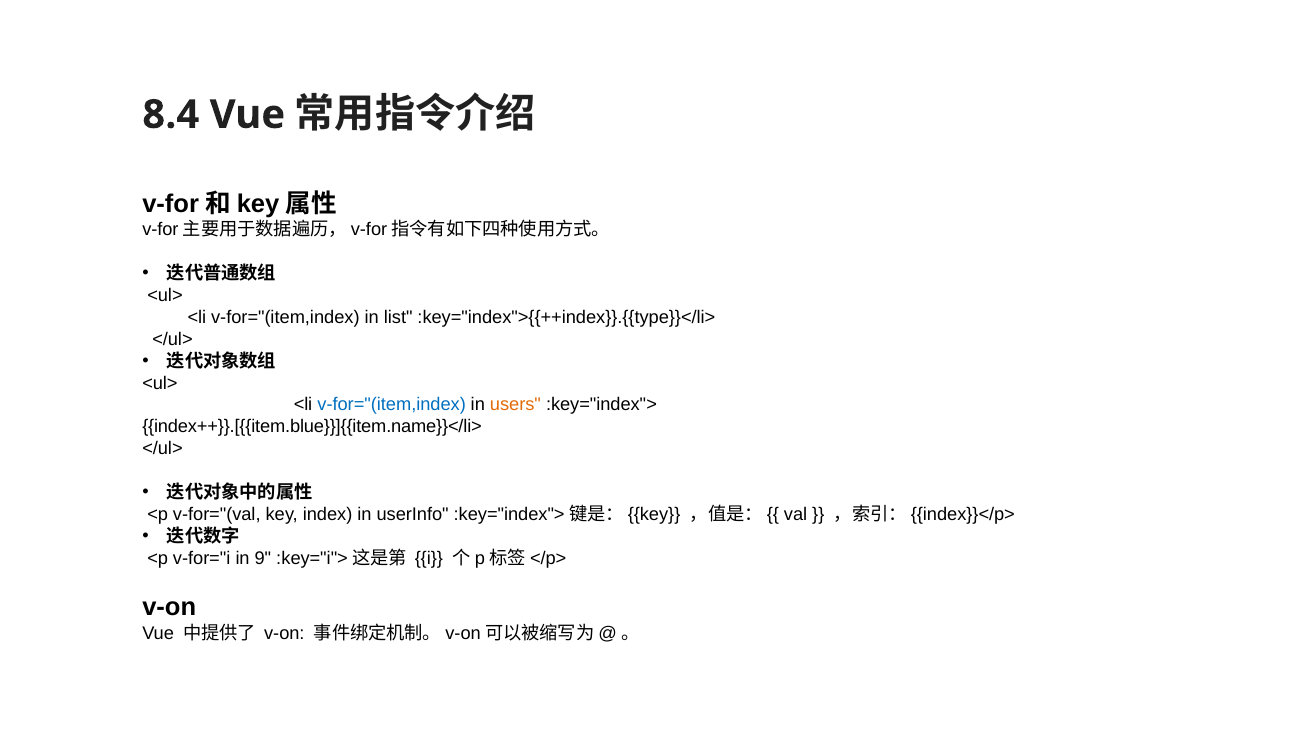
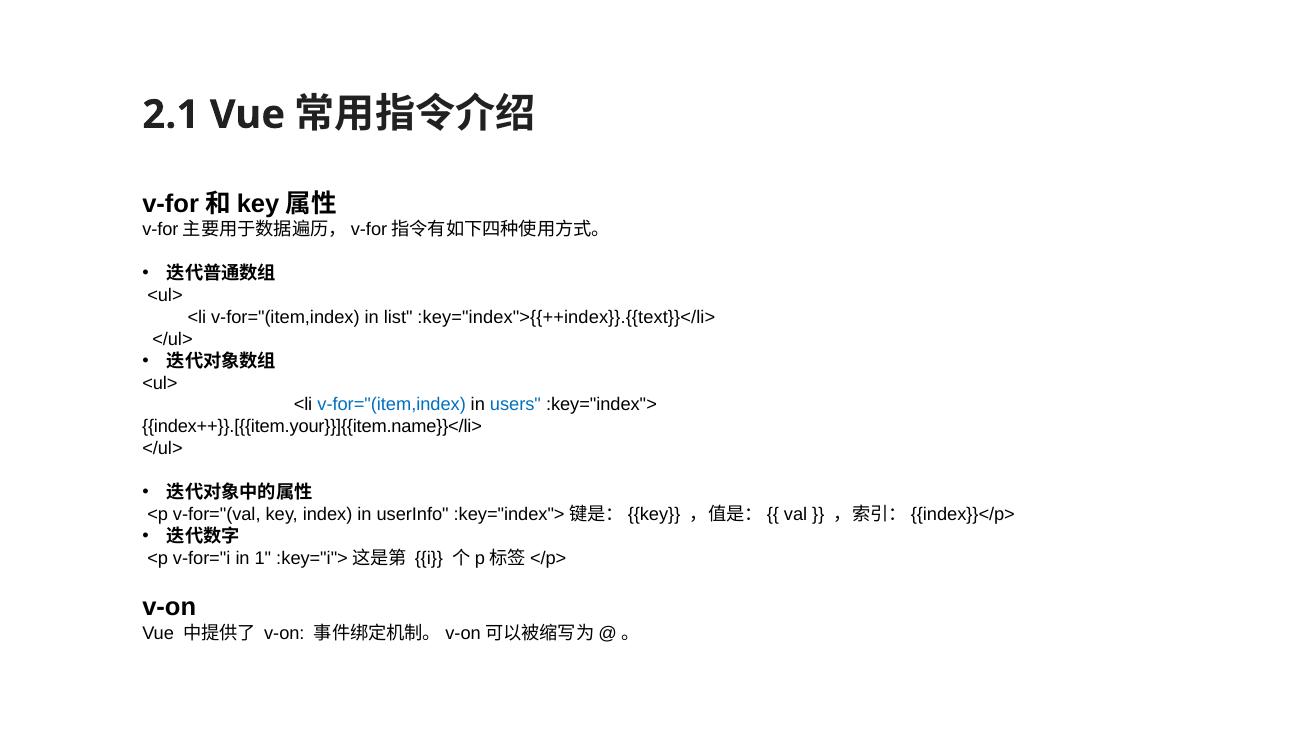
8.4: 8.4 -> 2.1 (171, 115)
:key="index">{{++index}}.{{type}}</li>: :key="index">{{++index}}.{{type}}</li> -> :key="index">{{++index}}.{{text}}</li> (566, 317)
users colour: orange -> blue (515, 405)
index++}}.[{{item.blue}}]{{item.name}}</li>: index++}}.[{{item.blue}}]{{item.name}}</li> -> index++}}.[{{item.your}}]{{item.name}}</li> (312, 427)
9: 9 -> 1 (263, 559)
